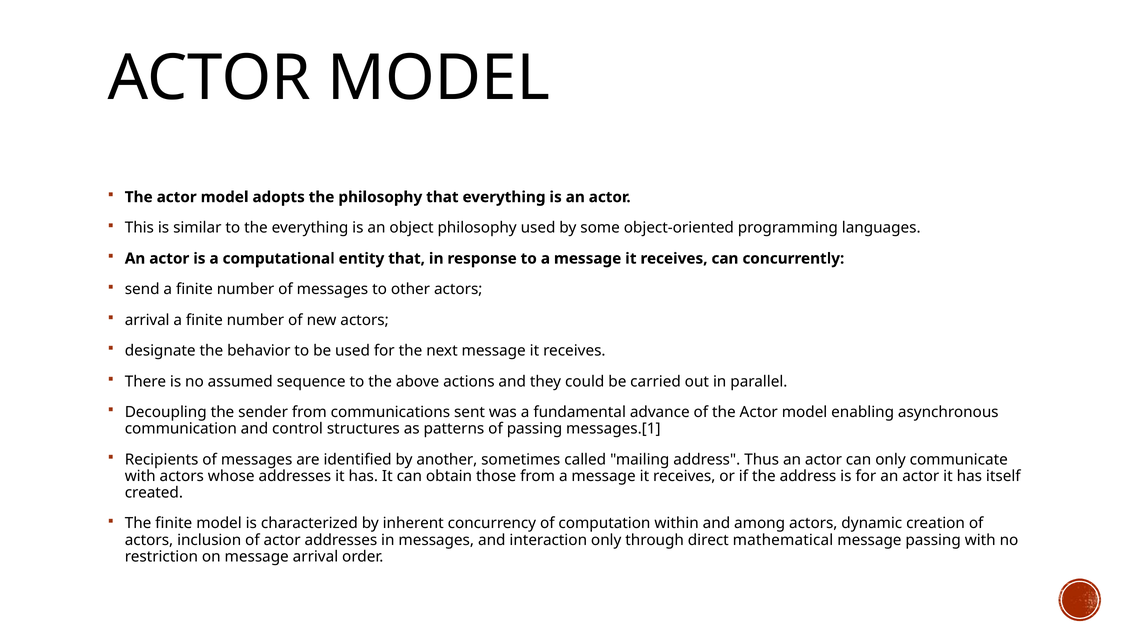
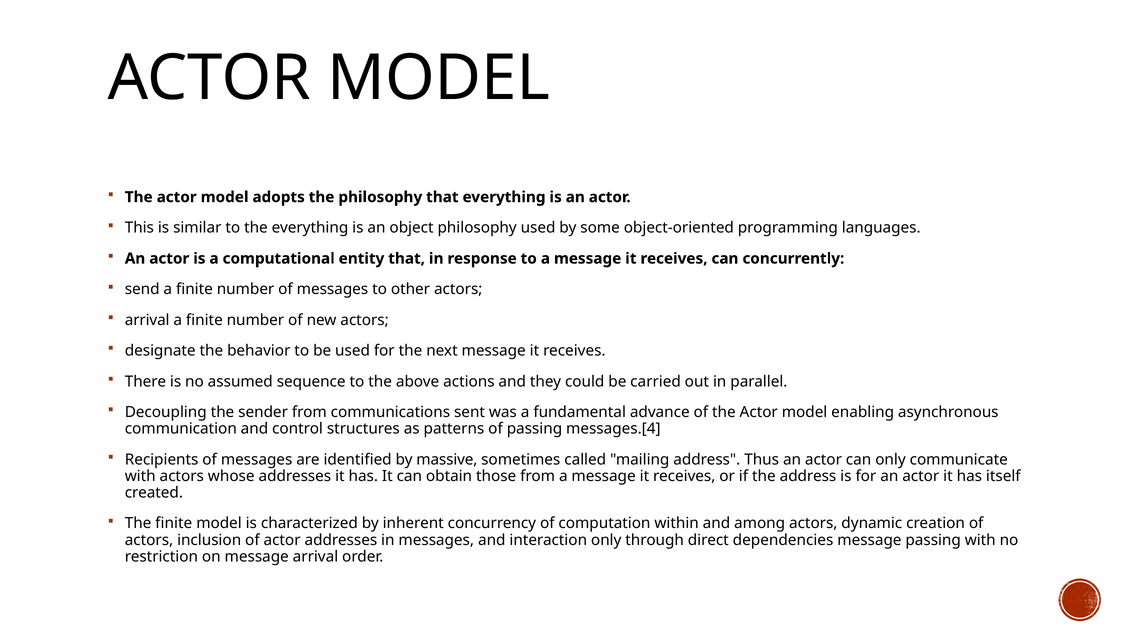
messages.[1: messages.[1 -> messages.[4 (613, 429)
another: another -> massive (447, 459)
mathematical: mathematical -> dependencies (783, 540)
